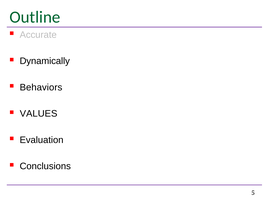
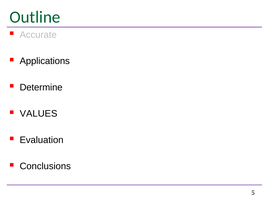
Dynamically: Dynamically -> Applications (45, 61)
Behaviors: Behaviors -> Determine (41, 87)
